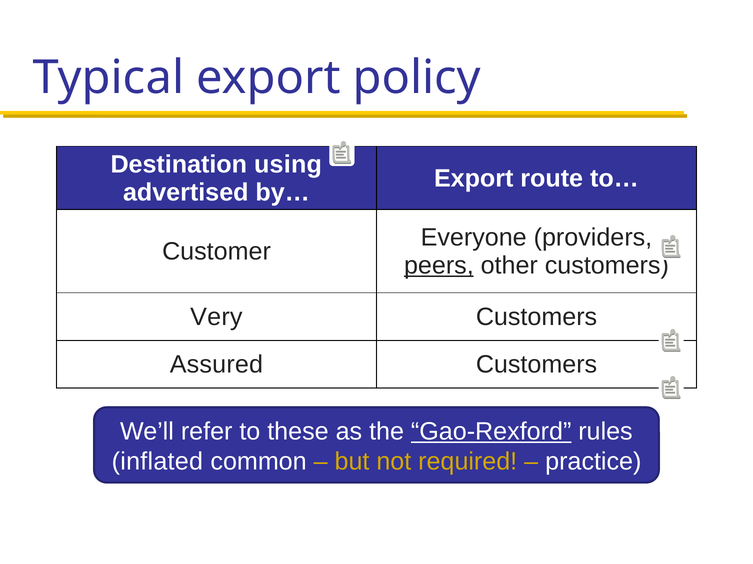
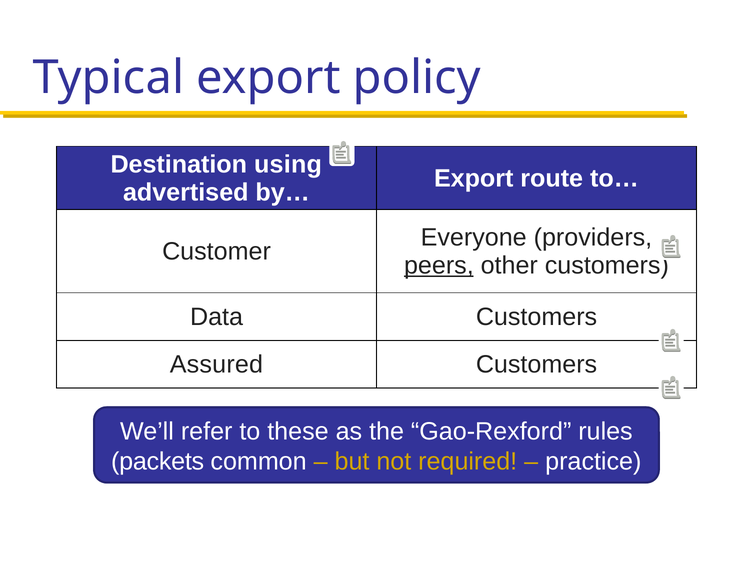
Very: Very -> Data (217, 317)
Gao-Rexford underline: present -> none (491, 432)
inflated: inflated -> packets (158, 462)
